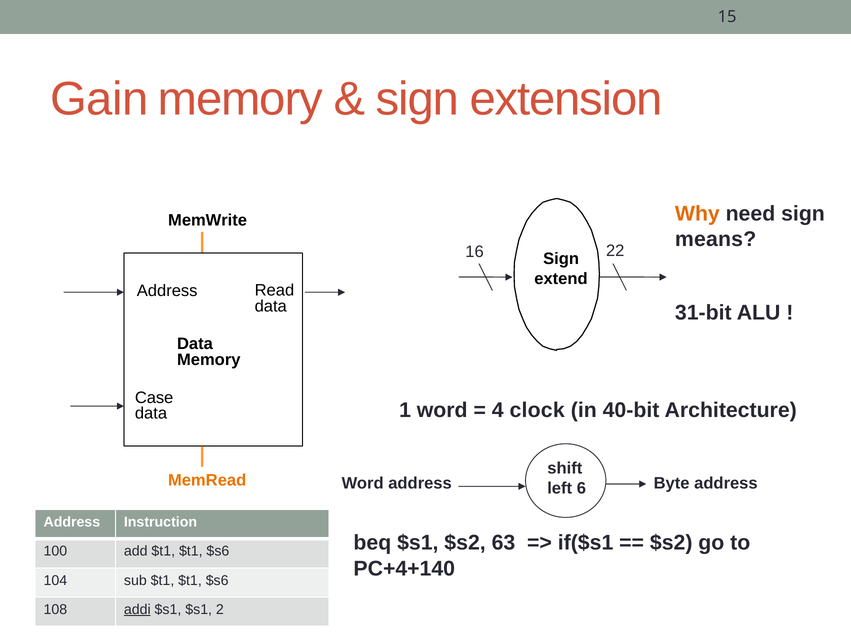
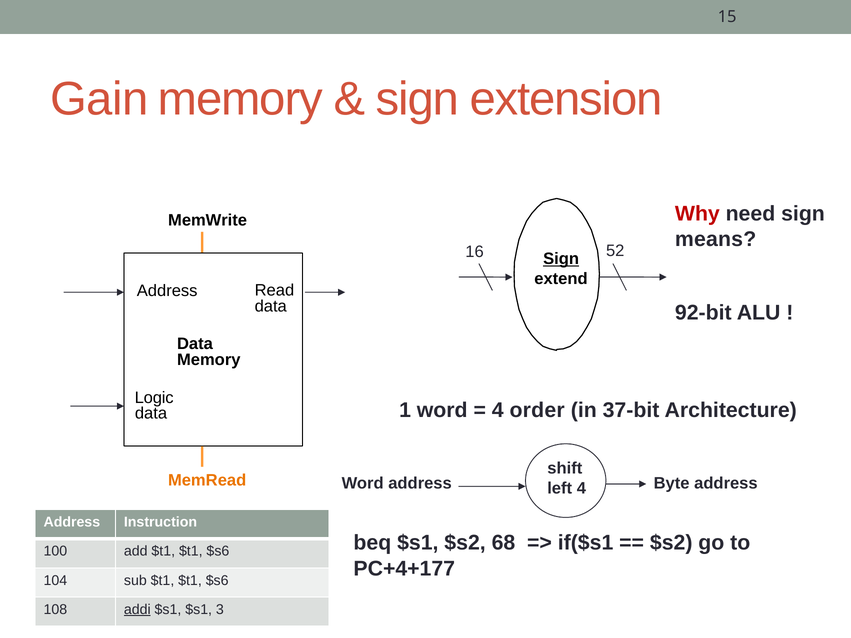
Why colour: orange -> red (697, 214)
22: 22 -> 52 (615, 251)
Sign underline: none -> present (561, 259)
31-bit: 31-bit -> 92-bit (703, 313)
Case: Case -> Logic (154, 398)
clock: clock -> order (537, 410)
40-bit: 40-bit -> 37-bit (631, 410)
left 6: 6 -> 4 (581, 488)
63: 63 -> 68 (503, 543)
PC+4+140: PC+4+140 -> PC+4+177 (404, 569)
2: 2 -> 3 (220, 610)
